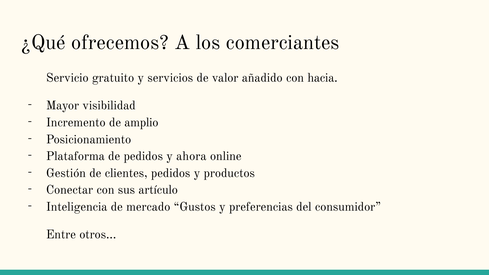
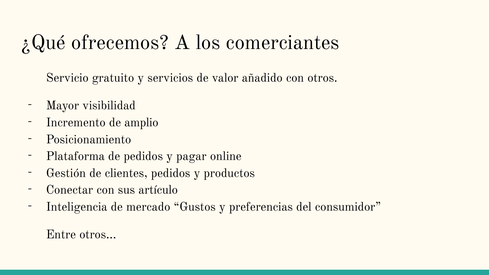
con hacia: hacia -> otros (322, 78)
ahora: ahora -> pagar (191, 156)
